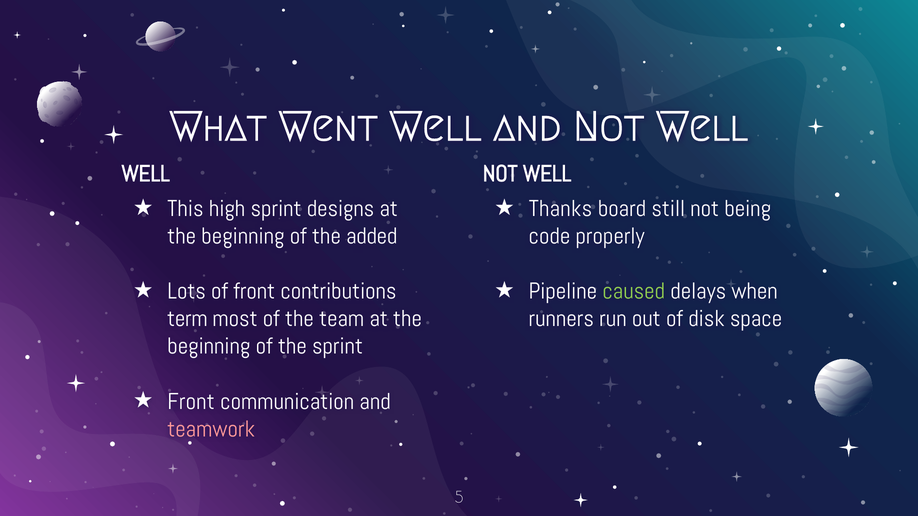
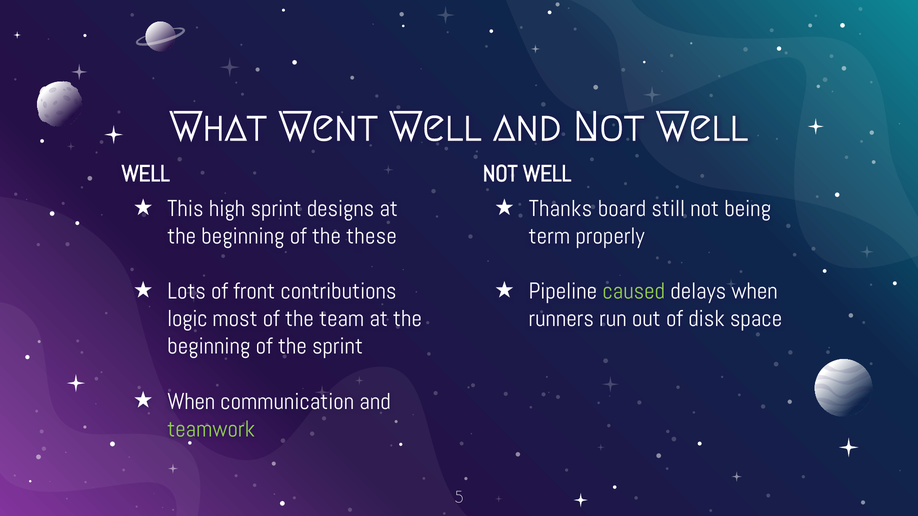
added: added -> these (371, 237)
code: code -> term (549, 237)
term: term -> logic (187, 319)
Front: Front -> When (191, 402)
teamwork colour: pink -> light green (211, 429)
